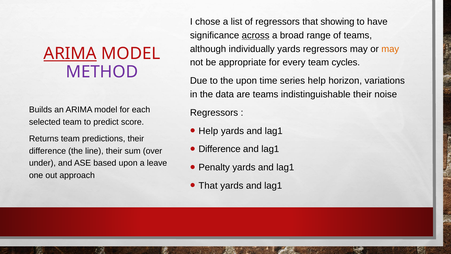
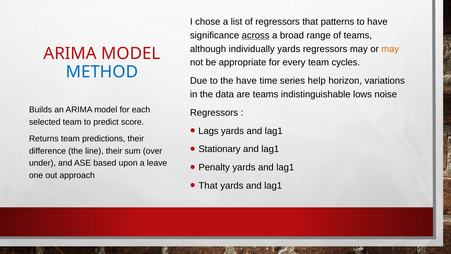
showing: showing -> patterns (337, 22)
ARIMA underline: present -> none (70, 54)
METHOD colour: purple -> blue (102, 72)
the upon: upon -> have (246, 81)
indistinguishable their: their -> lows (362, 94)
Help: Help -> Lags (208, 131)
Difference: Difference -> Stationary (220, 149)
